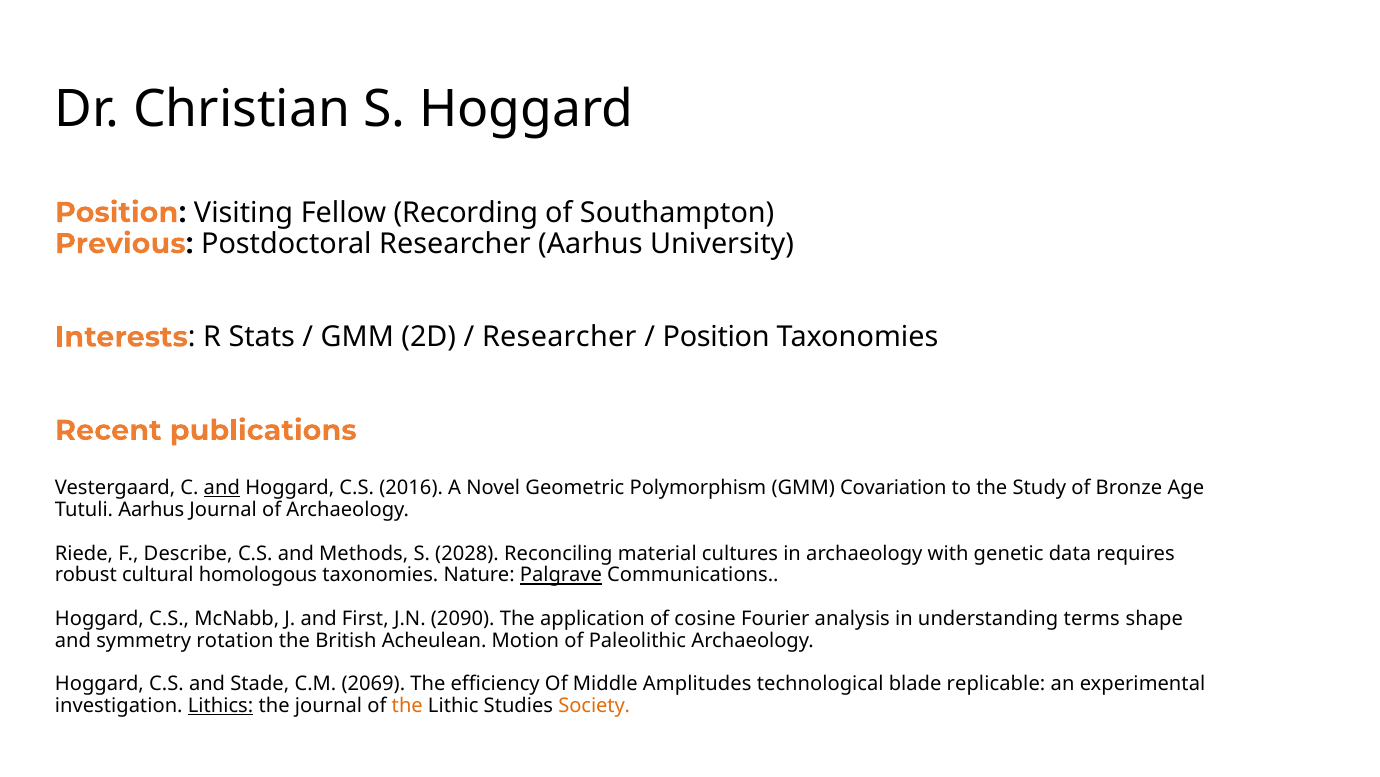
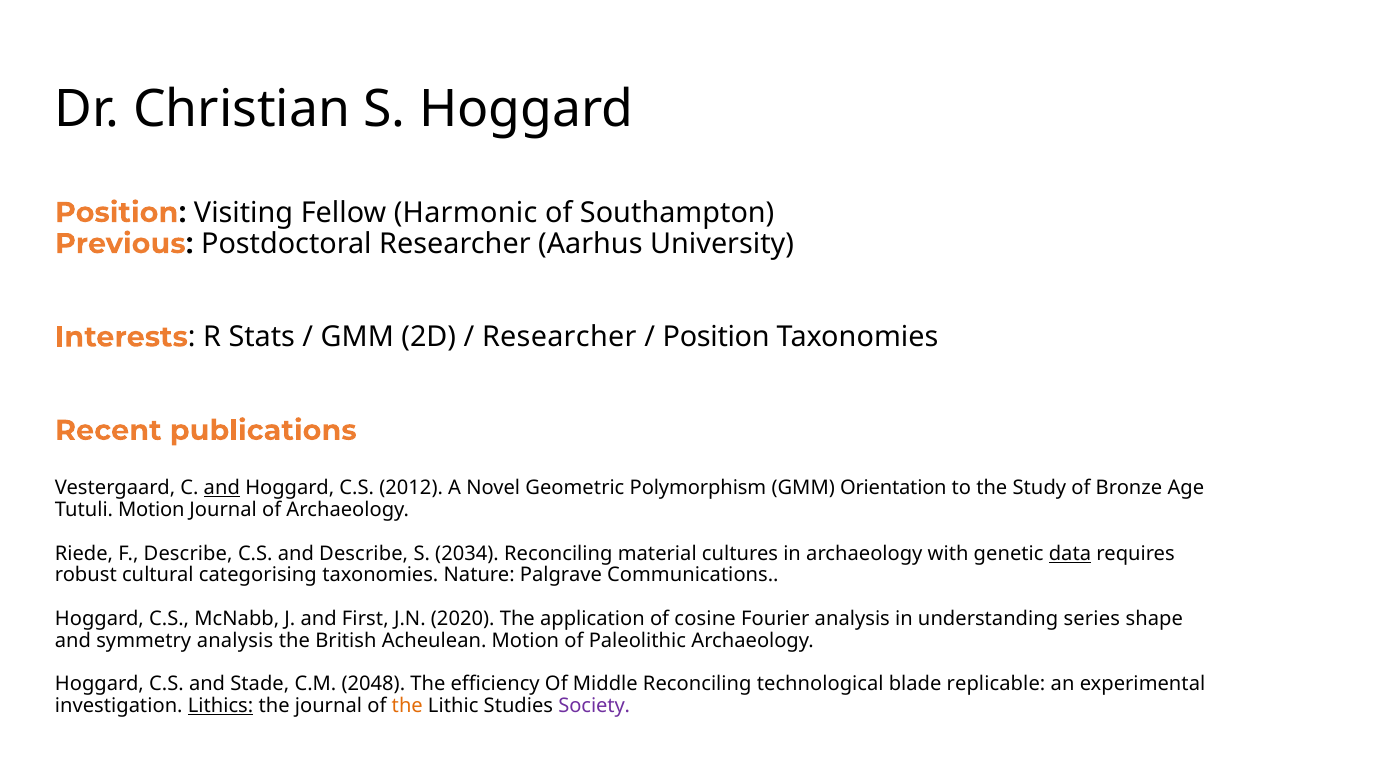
Recording: Recording -> Harmonic (466, 212)
2016: 2016 -> 2012 (411, 488)
Covariation: Covariation -> Orientation (893, 488)
Tutuli Aarhus: Aarhus -> Motion (151, 509)
and Methods: Methods -> Describe (364, 553)
2028: 2028 -> 2034 (467, 553)
data underline: none -> present (1070, 553)
homologous: homologous -> categorising (258, 575)
Palgrave underline: present -> none (561, 575)
2090: 2090 -> 2020 (463, 618)
terms: terms -> series (1092, 618)
symmetry rotation: rotation -> analysis (235, 640)
2069: 2069 -> 2048 (373, 684)
Middle Amplitudes: Amplitudes -> Reconciling (697, 684)
Society colour: orange -> purple (594, 705)
